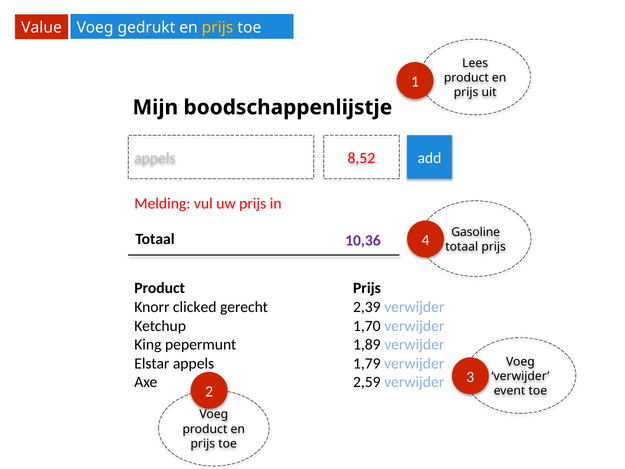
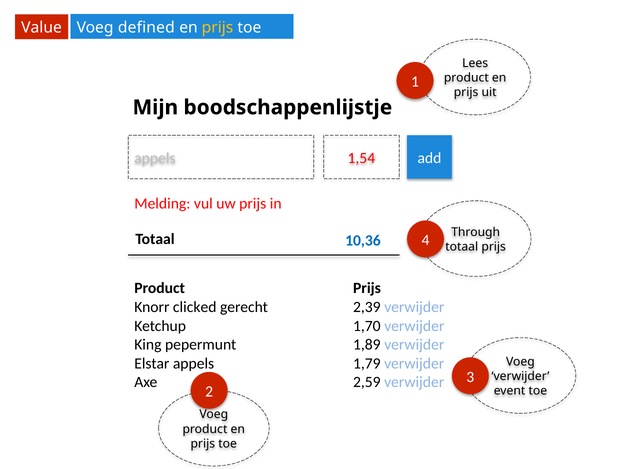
gedrukt: gedrukt -> defined (146, 27)
8,52: 8,52 -> 1,54 (361, 158)
Gasoline: Gasoline -> Through (476, 232)
10,36 colour: purple -> blue (363, 240)
